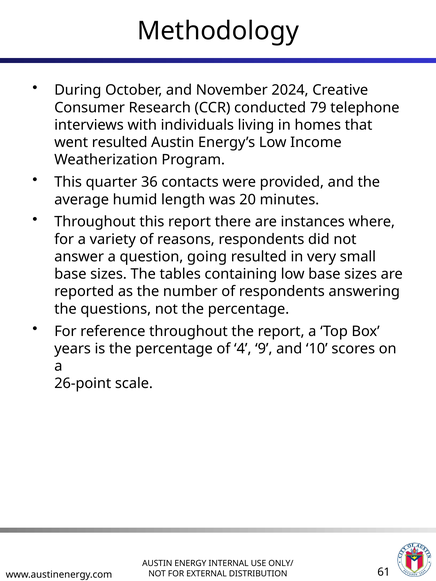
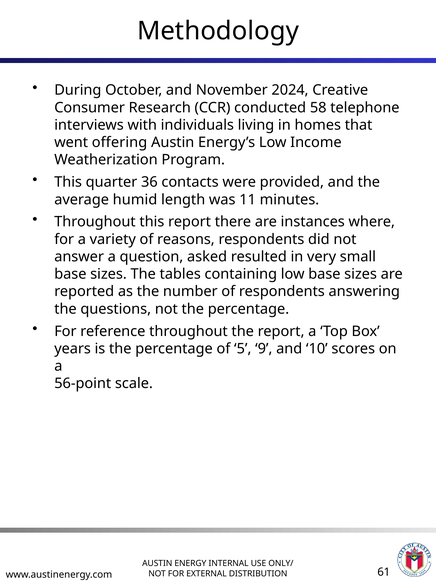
79: 79 -> 58 (318, 108)
went resulted: resulted -> offering (120, 142)
20: 20 -> 11 (248, 200)
going: going -> asked (207, 257)
4: 4 -> 5 (243, 349)
26-point: 26-point -> 56-point (83, 384)
